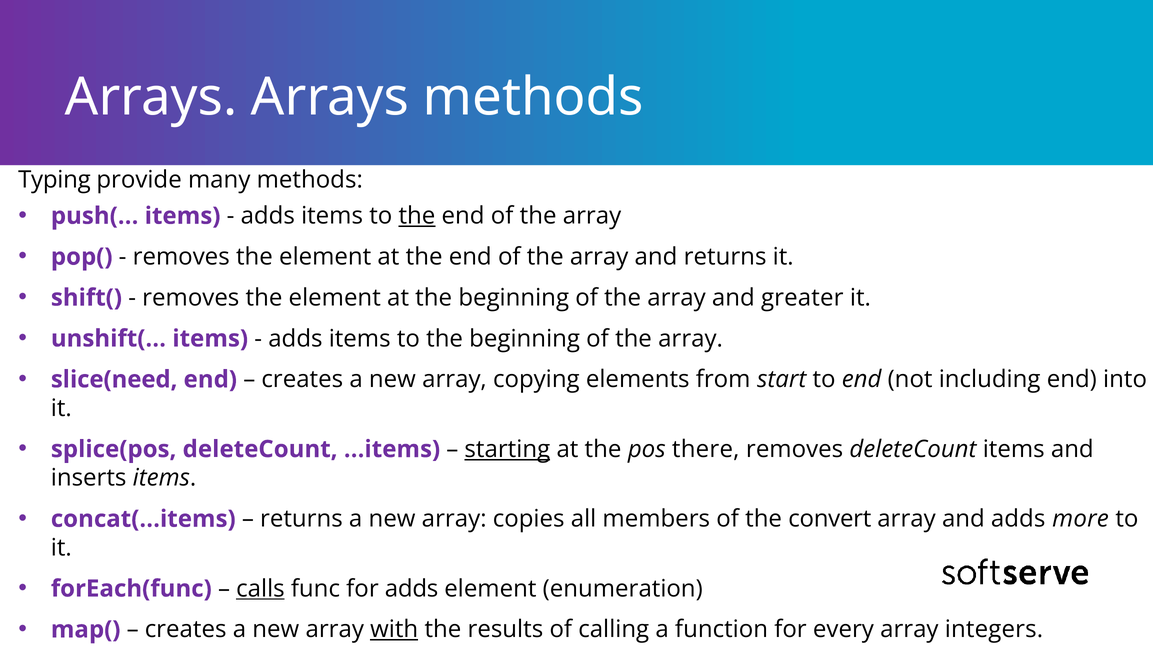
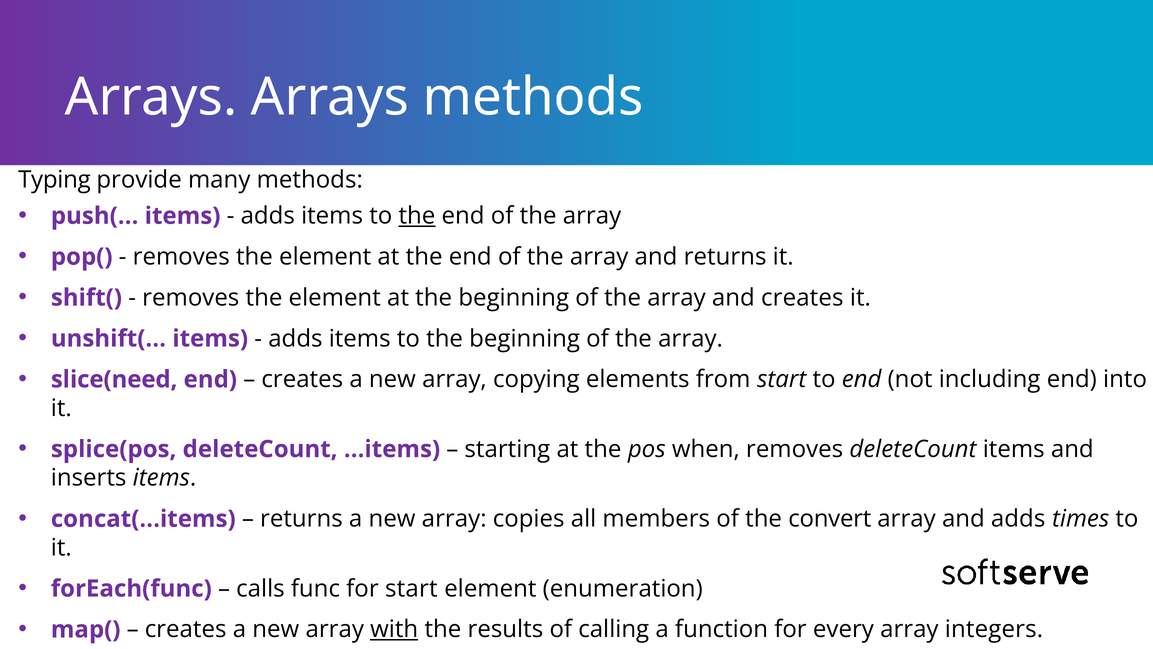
and greater: greater -> creates (802, 297)
starting underline: present -> none (507, 449)
there: there -> when (706, 449)
more: more -> times (1081, 519)
calls underline: present -> none (260, 588)
for adds: adds -> start (411, 588)
